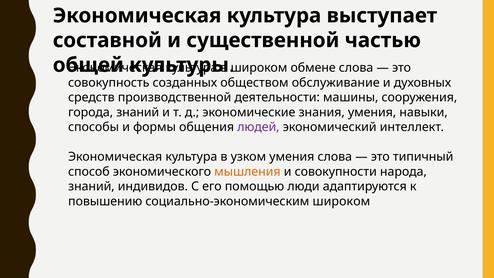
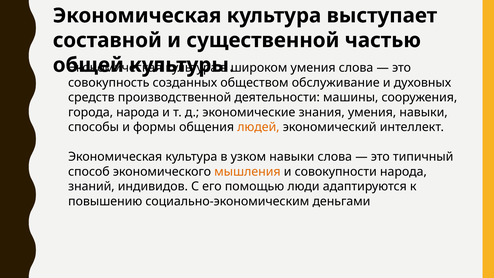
обмене: обмене -> умения (313, 68)
города знаний: знаний -> народа (138, 112)
людей colour: purple -> orange (258, 127)
узком умения: умения -> навыки (292, 157)
социально-экономическим широком: широком -> деньгами (341, 201)
